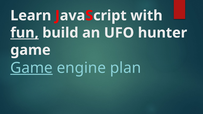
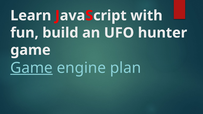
fun underline: present -> none (24, 33)
